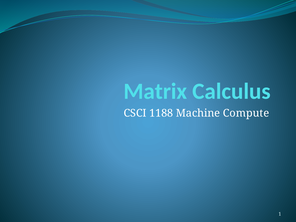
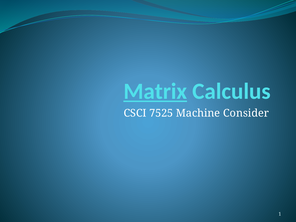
Matrix underline: none -> present (155, 91)
1188: 1188 -> 7525 (161, 113)
Compute: Compute -> Consider (246, 113)
